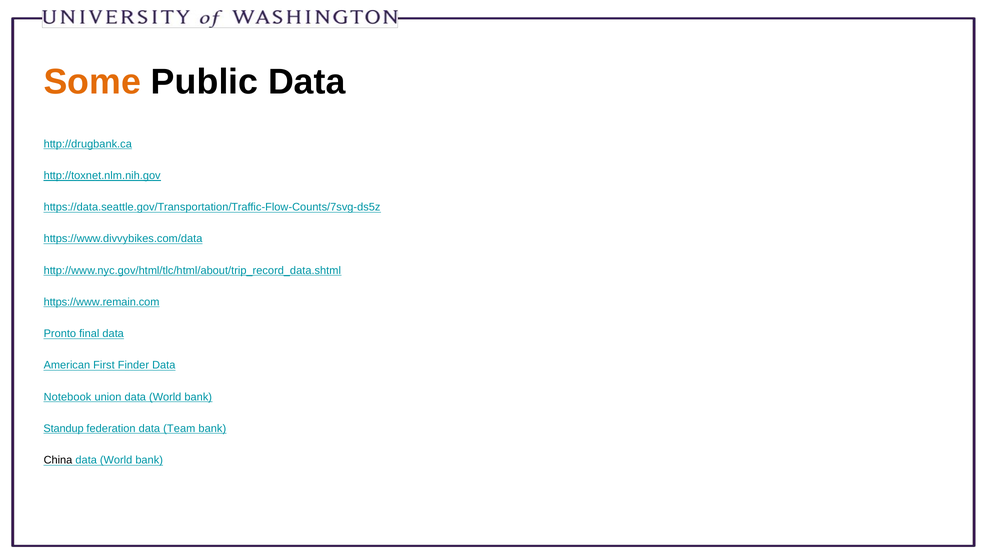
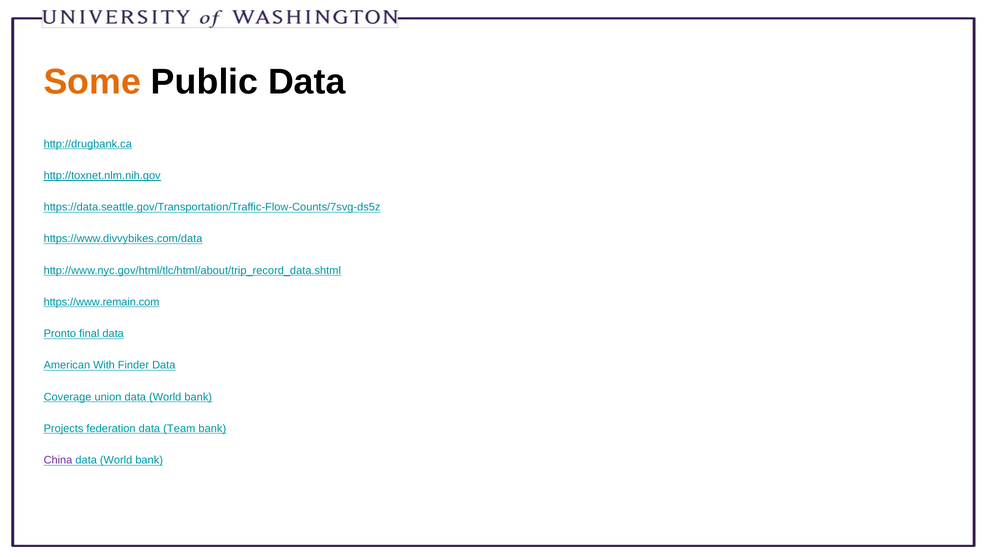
First: First -> With (104, 365)
Notebook: Notebook -> Coverage (68, 397)
Standup: Standup -> Projects (64, 428)
China colour: black -> purple (58, 460)
